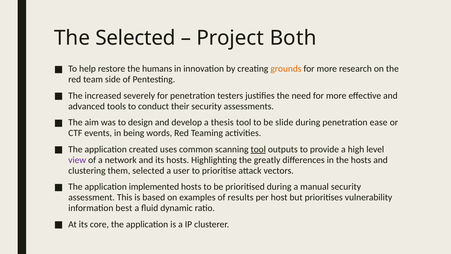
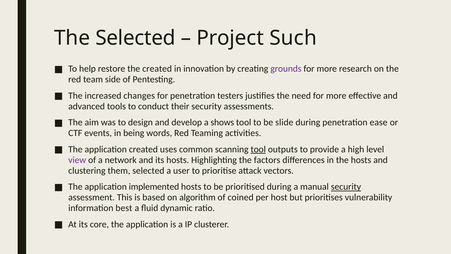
Both: Both -> Such (293, 38)
the humans: humans -> created (157, 69)
grounds colour: orange -> purple (286, 69)
severely: severely -> changes (139, 96)
thesis: thesis -> shows (222, 122)
greatly: greatly -> factors (267, 160)
security underline: none -> present (346, 187)
examples: examples -> algorithm (197, 197)
results: results -> coined (241, 197)
